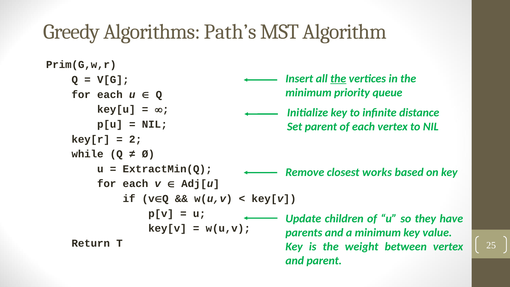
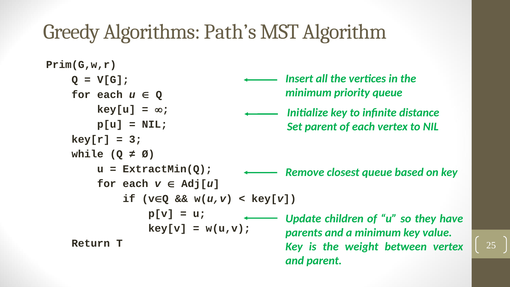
the underline: present -> none (338, 78)
2: 2 -> 3 (135, 139)
closest works: works -> queue (377, 172)
